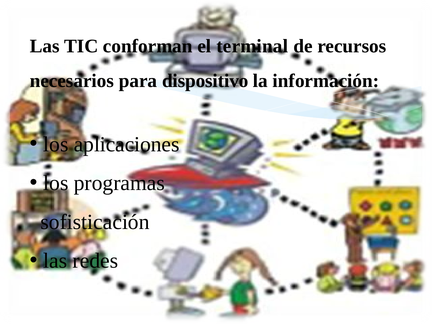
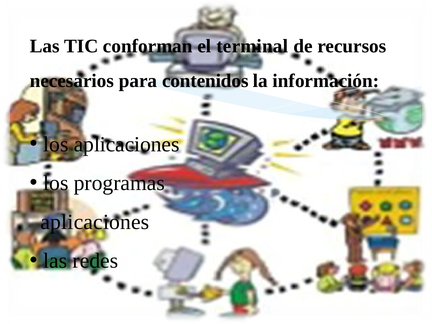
dispositivo: dispositivo -> contenidos (205, 81)
sofisticación: sofisticación -> aplicaciones (95, 222)
